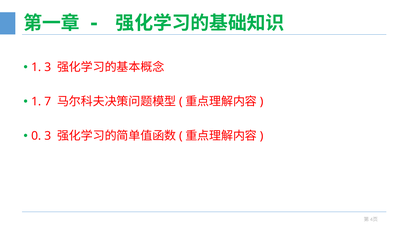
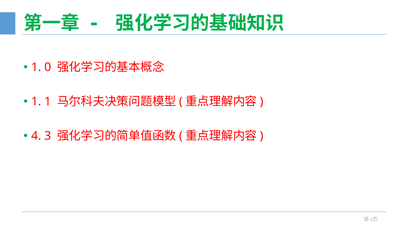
1 3: 3 -> 0 (48, 67)
1 7: 7 -> 1 (48, 102)
0: 0 -> 4 (36, 136)
